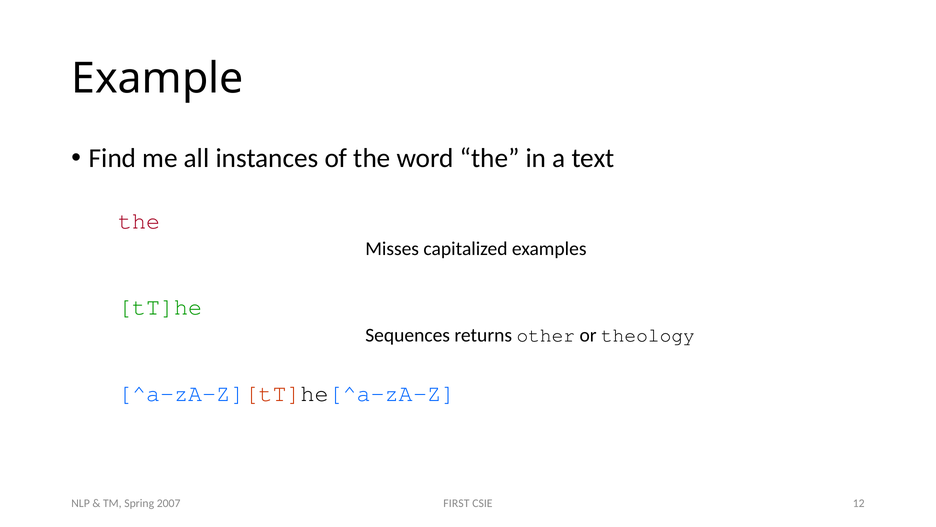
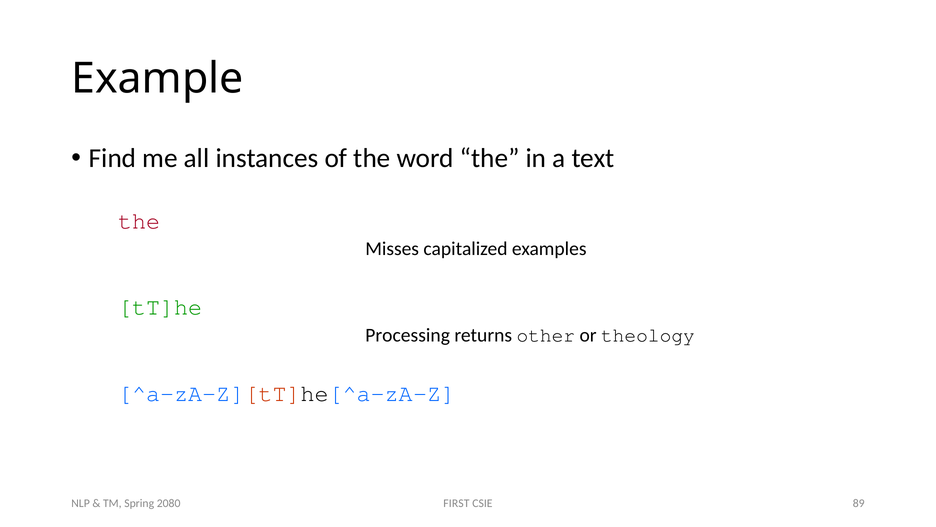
Sequences: Sequences -> Processing (408, 335)
12: 12 -> 89 (859, 503)
2007: 2007 -> 2080 (169, 503)
